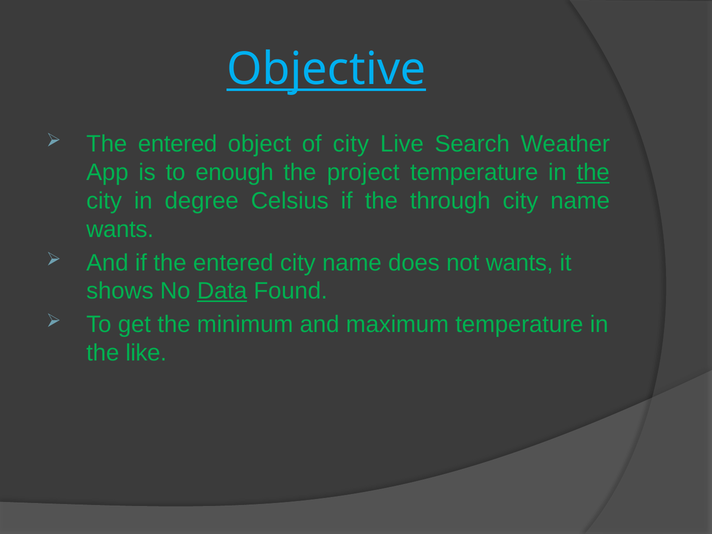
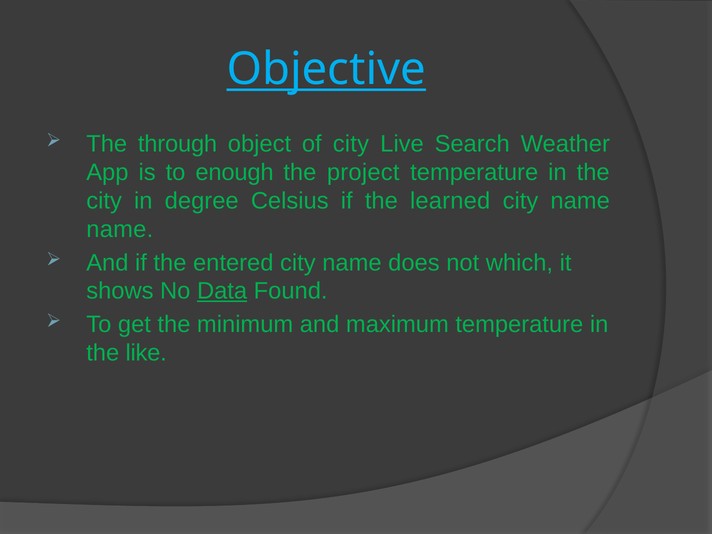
entered: entered -> through (178, 144)
the underline: present -> none (593, 172)
through: through -> learned (450, 201)
wants: wants -> name (120, 229)
not wants: wants -> which (519, 263)
